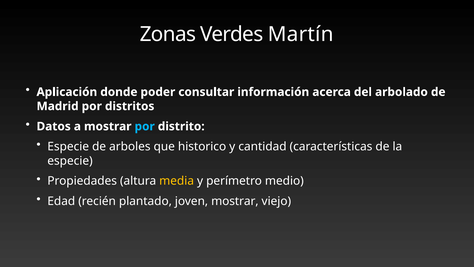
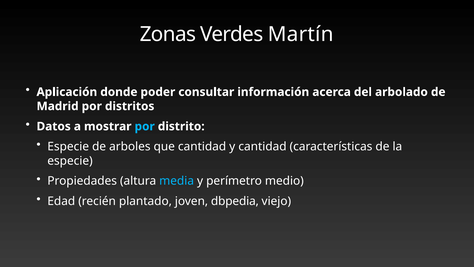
que historico: historico -> cantidad (202, 146)
media colour: yellow -> light blue (177, 181)
joven mostrar: mostrar -> dbpedia (235, 201)
